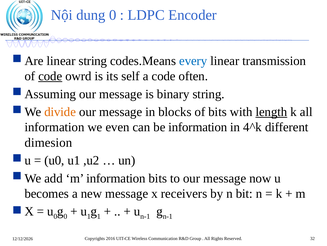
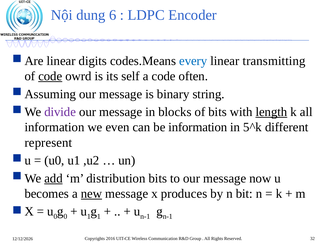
dung 0: 0 -> 6 (113, 15)
linear string: string -> digits (93, 61)
transmission: transmission -> transmitting (274, 61)
divide colour: orange -> purple (60, 112)
4^k: 4^k -> 5^k (253, 127)
dimesion: dimesion -> represent (48, 142)
add underline: none -> present (53, 178)
m information: information -> distribution (116, 178)
new underline: none -> present (91, 193)
receivers: receivers -> produces (184, 193)
